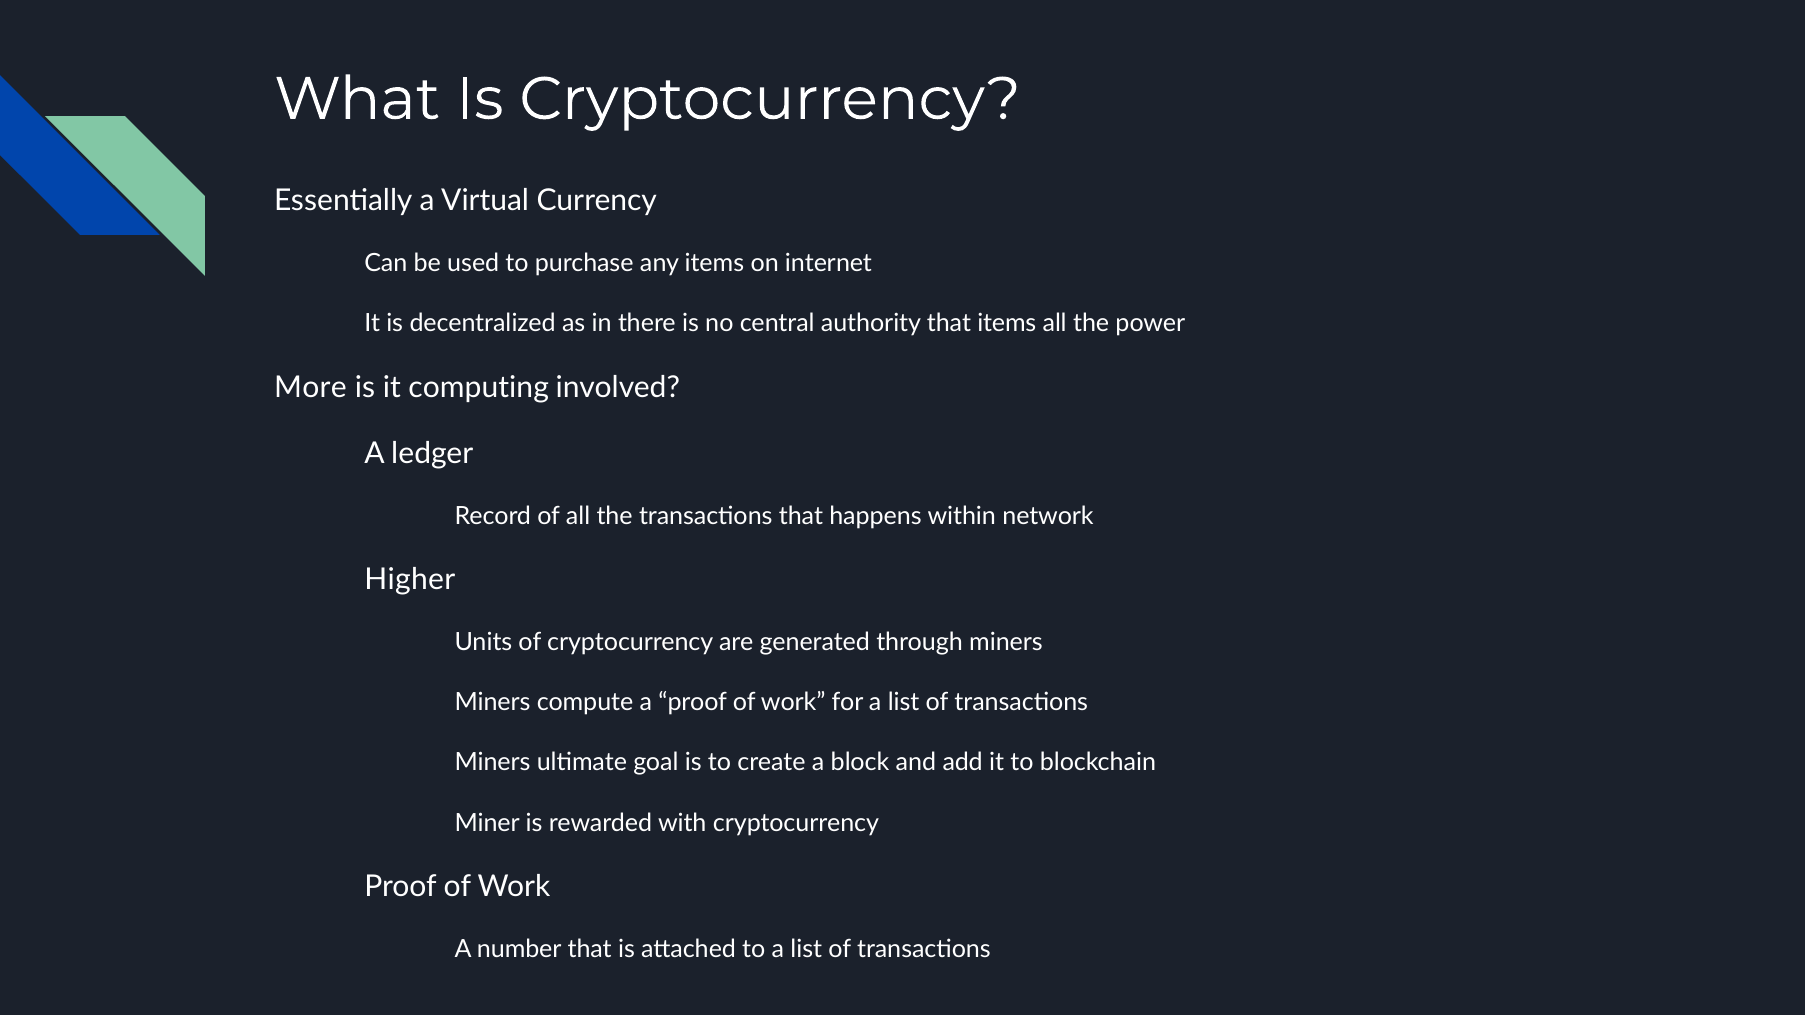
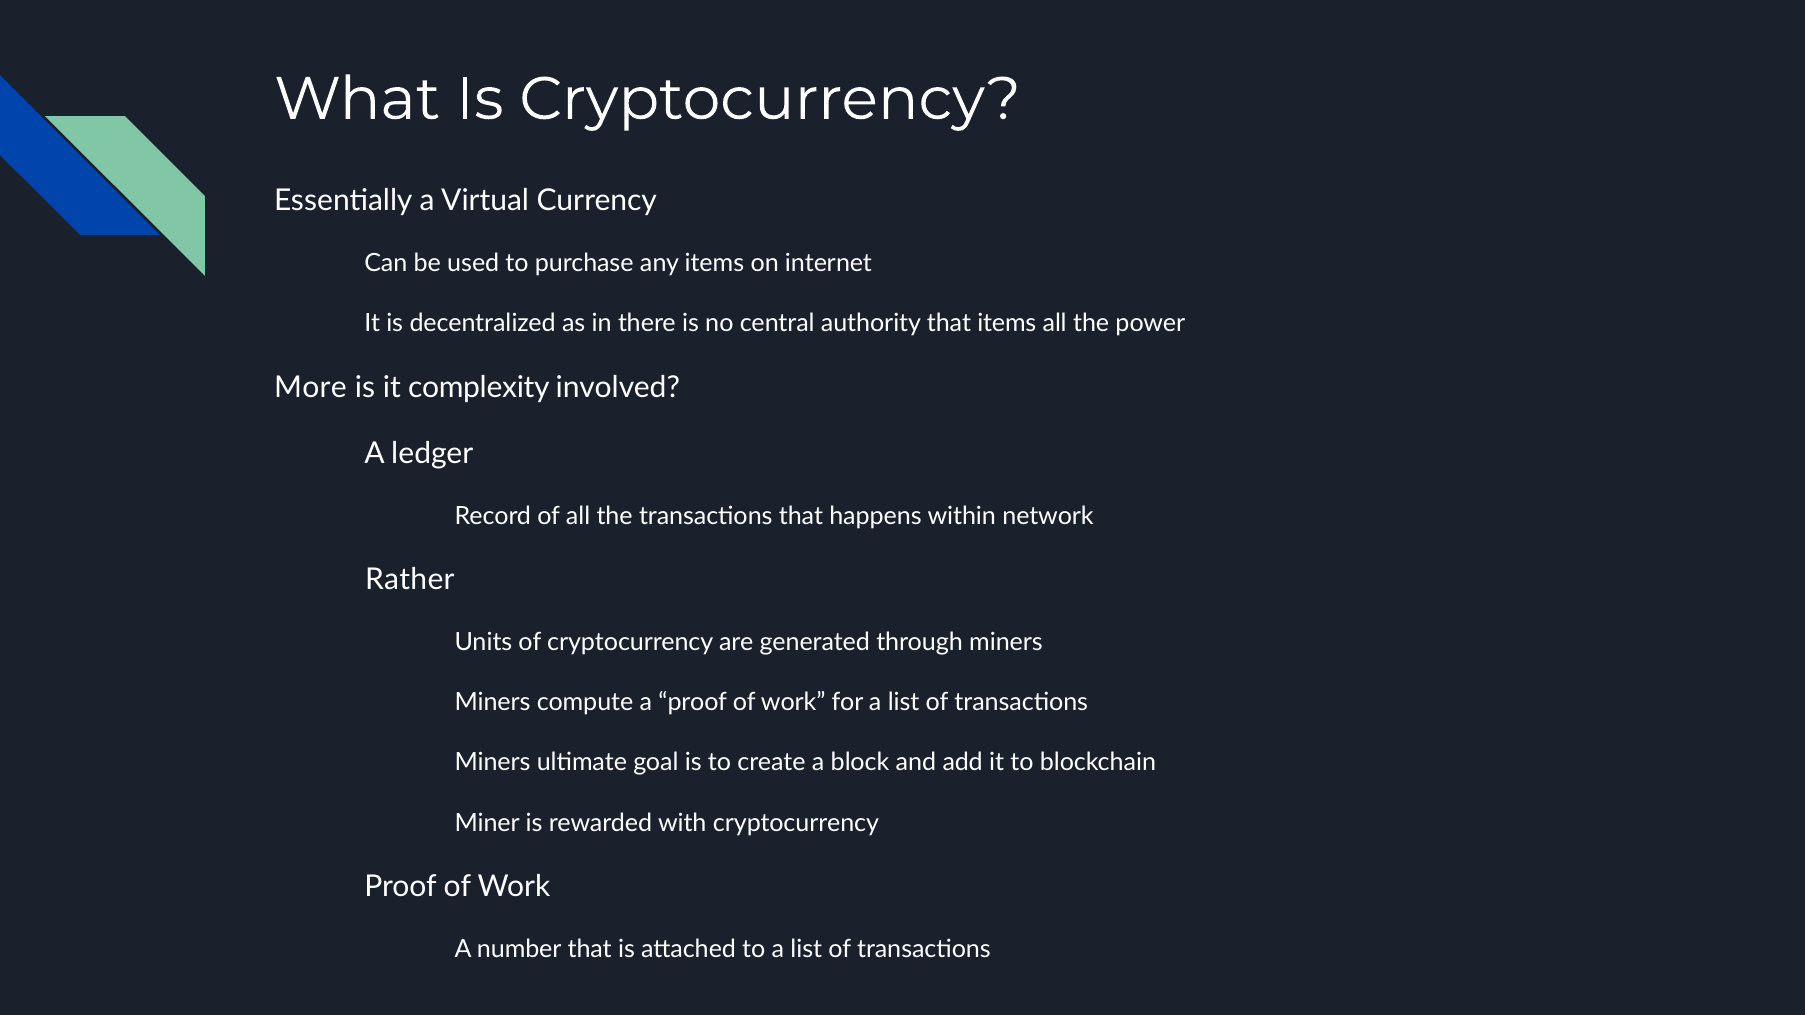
computing: computing -> complexity (479, 387)
Higher: Higher -> Rather (410, 580)
